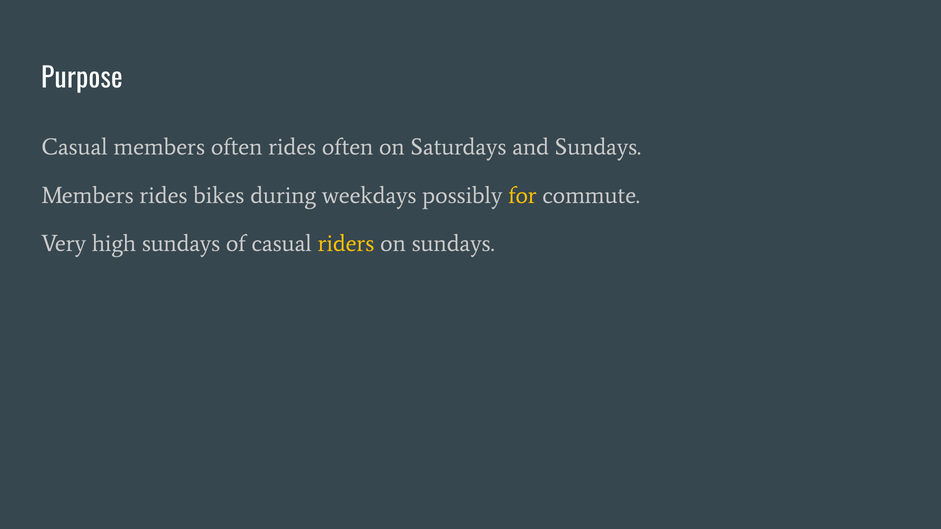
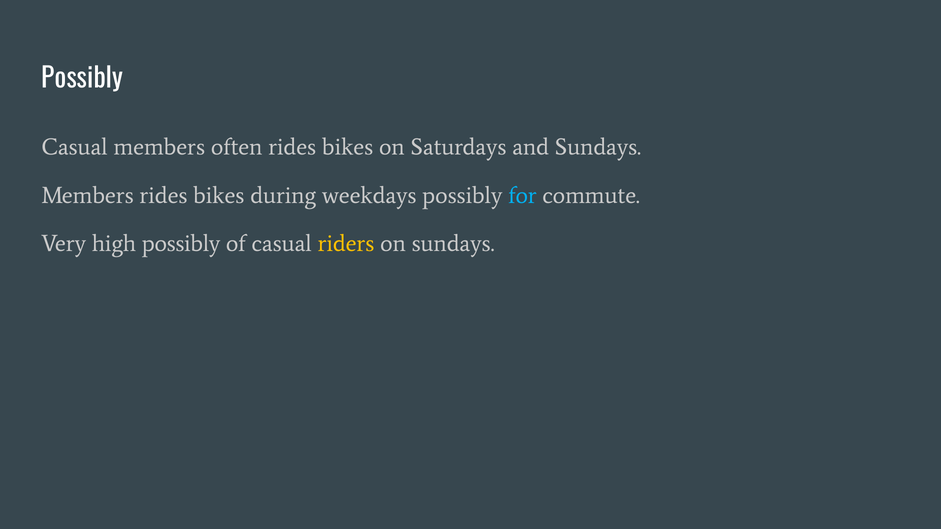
Purpose: Purpose -> Possibly (82, 79)
often rides often: often -> bikes (348, 147)
for colour: yellow -> light blue (522, 195)
high sundays: sundays -> possibly (181, 244)
